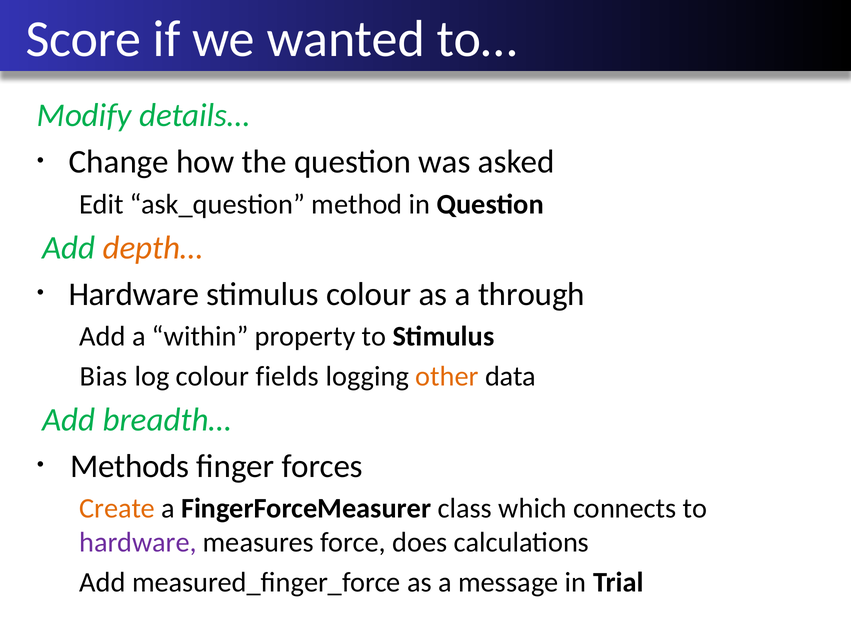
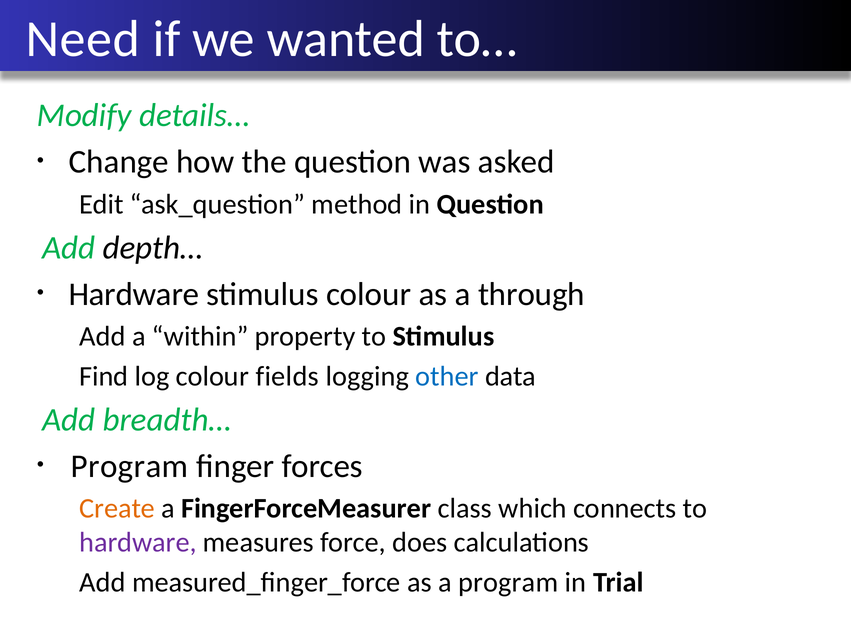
Score: Score -> Need (83, 39)
depth… colour: orange -> black (153, 248)
Bias: Bias -> Find (104, 376)
other colour: orange -> blue (447, 376)
Methods: Methods -> Program (130, 467)
a message: message -> program (508, 583)
